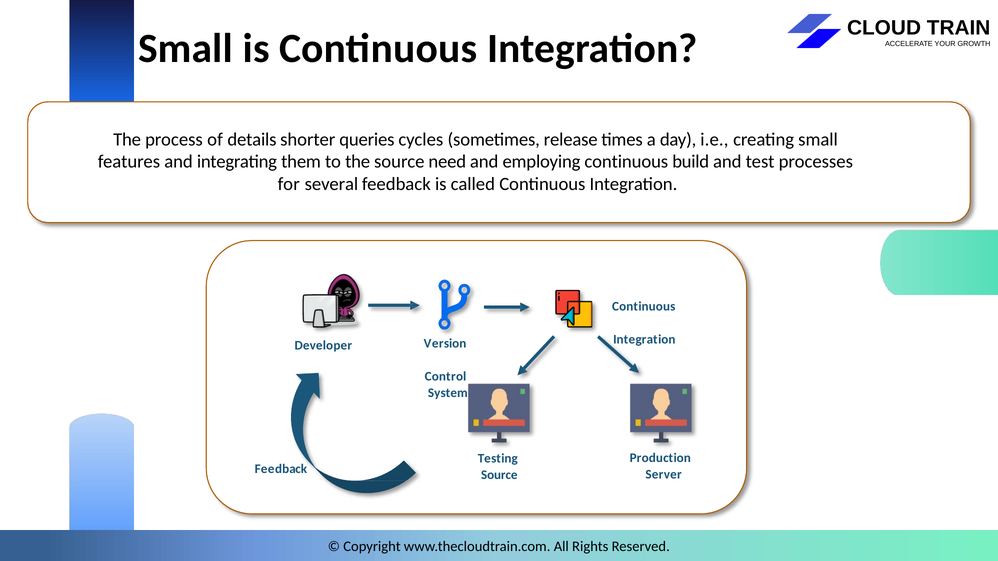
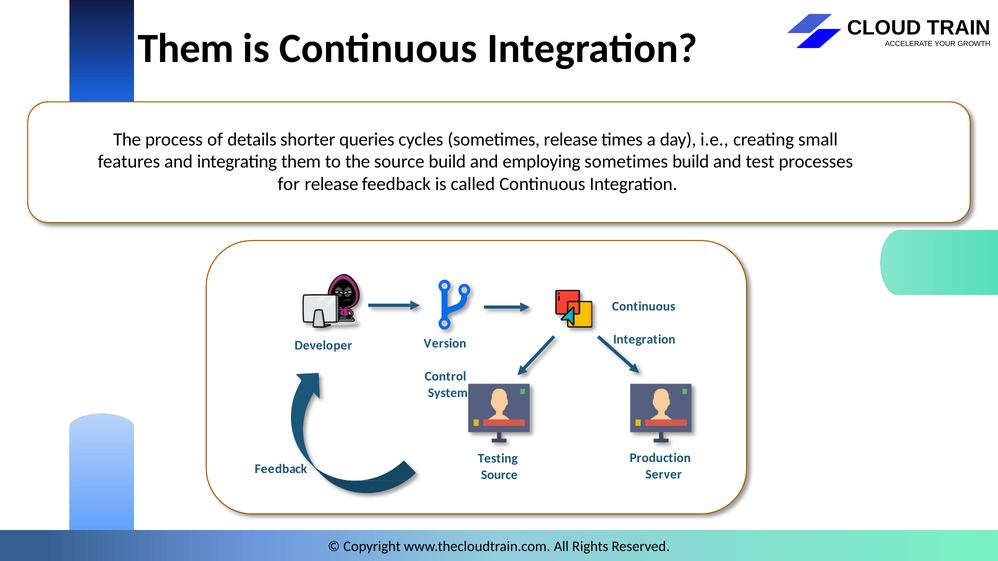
Small: Small -> Them (186, 48)
source need: need -> build (447, 162)
employing continuous: continuous -> sometimes (626, 162)
for several: several -> release (332, 184)
